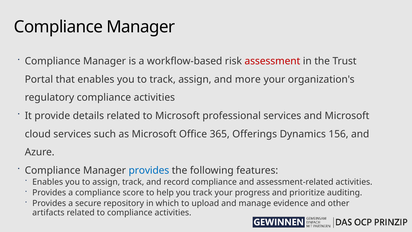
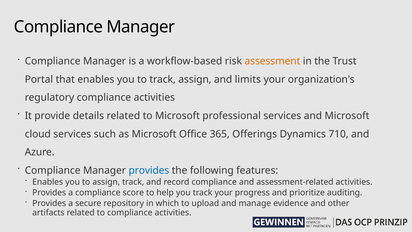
assessment colour: red -> orange (272, 61)
more: more -> limits (248, 79)
156: 156 -> 710 (339, 134)
